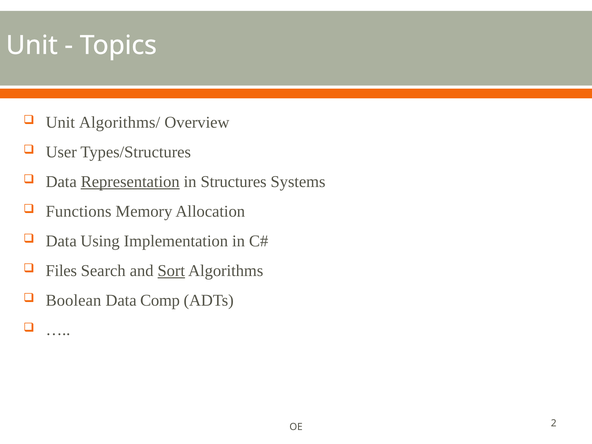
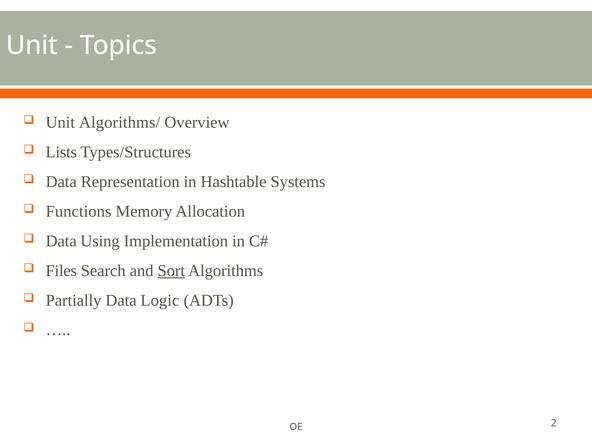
User: User -> Lists (61, 152)
Representation underline: present -> none (130, 182)
Structures: Structures -> Hashtable (234, 182)
Boolean: Boolean -> Partially (74, 300)
Comp: Comp -> Logic (160, 300)
